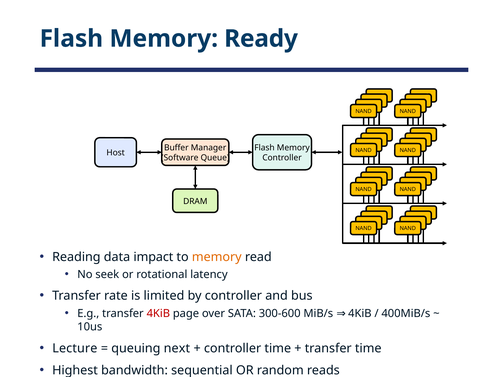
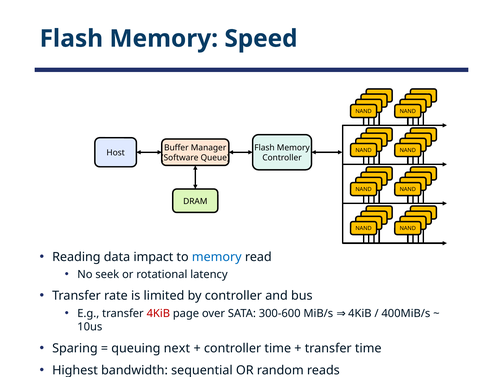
Ready: Ready -> Speed (261, 39)
memory colour: orange -> blue (217, 257)
Lecture: Lecture -> Sparing (75, 348)
